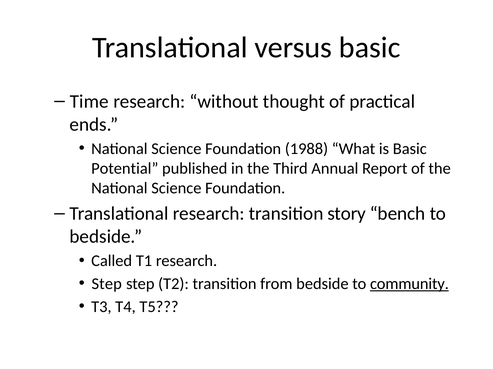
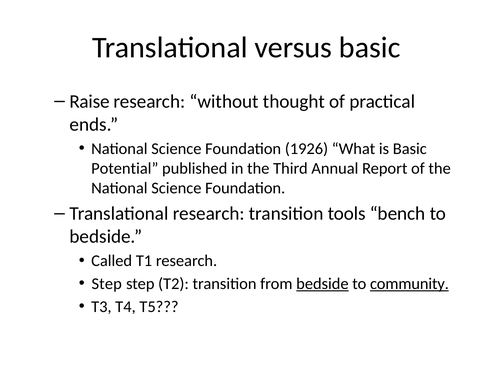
Time: Time -> Raise (89, 102)
1988: 1988 -> 1926 (306, 149)
story: story -> tools (347, 214)
bedside underline: none -> present (322, 284)
